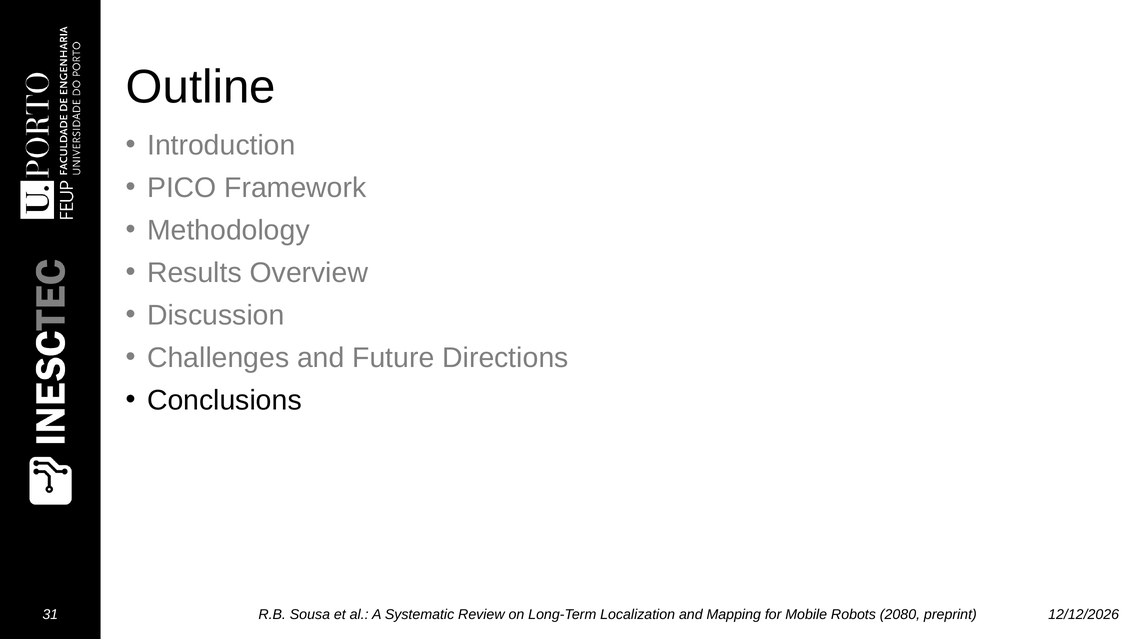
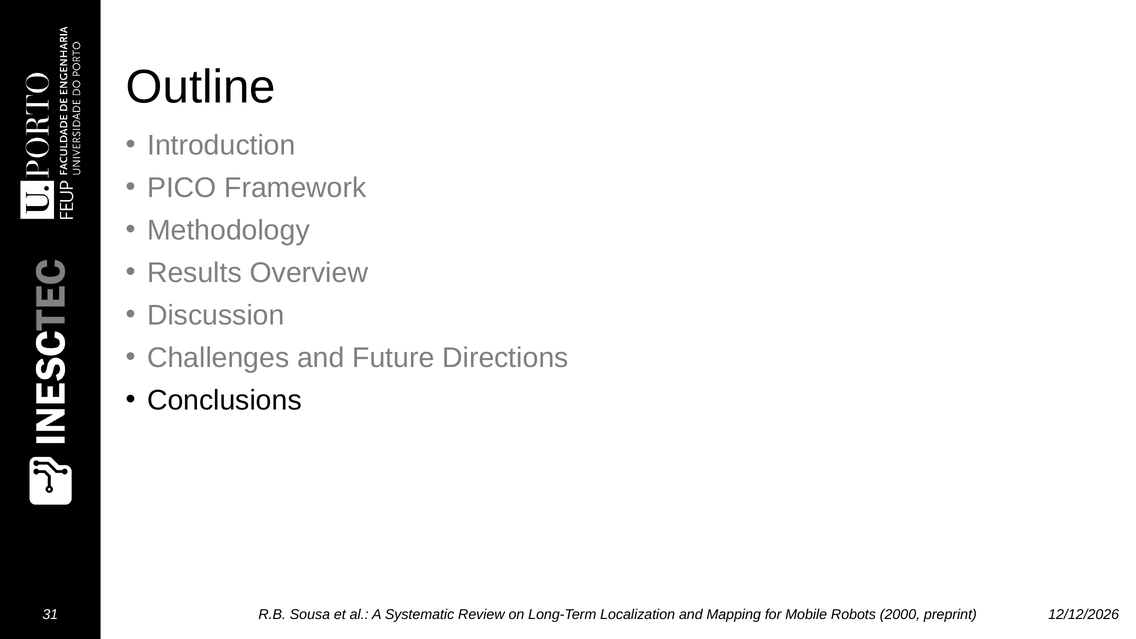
2080: 2080 -> 2000 (900, 614)
